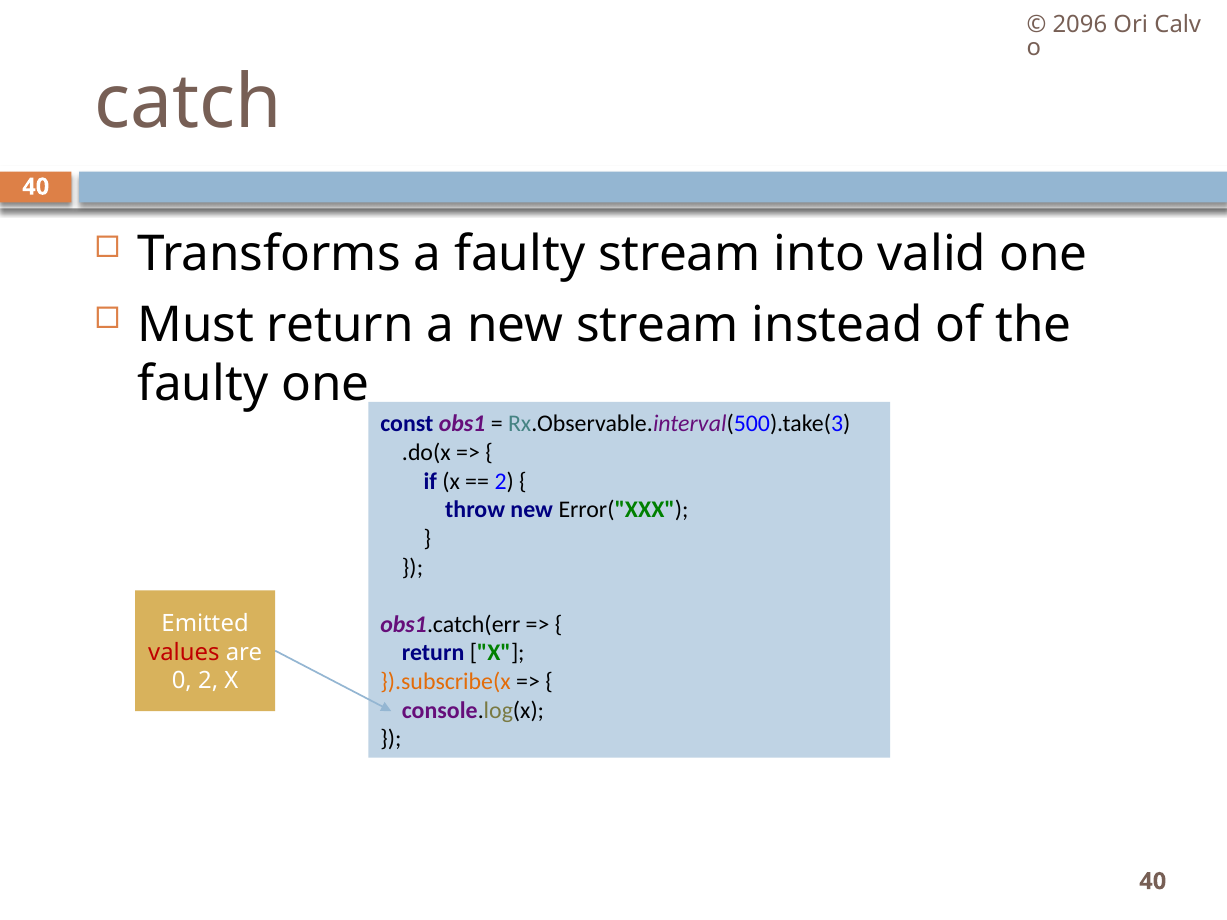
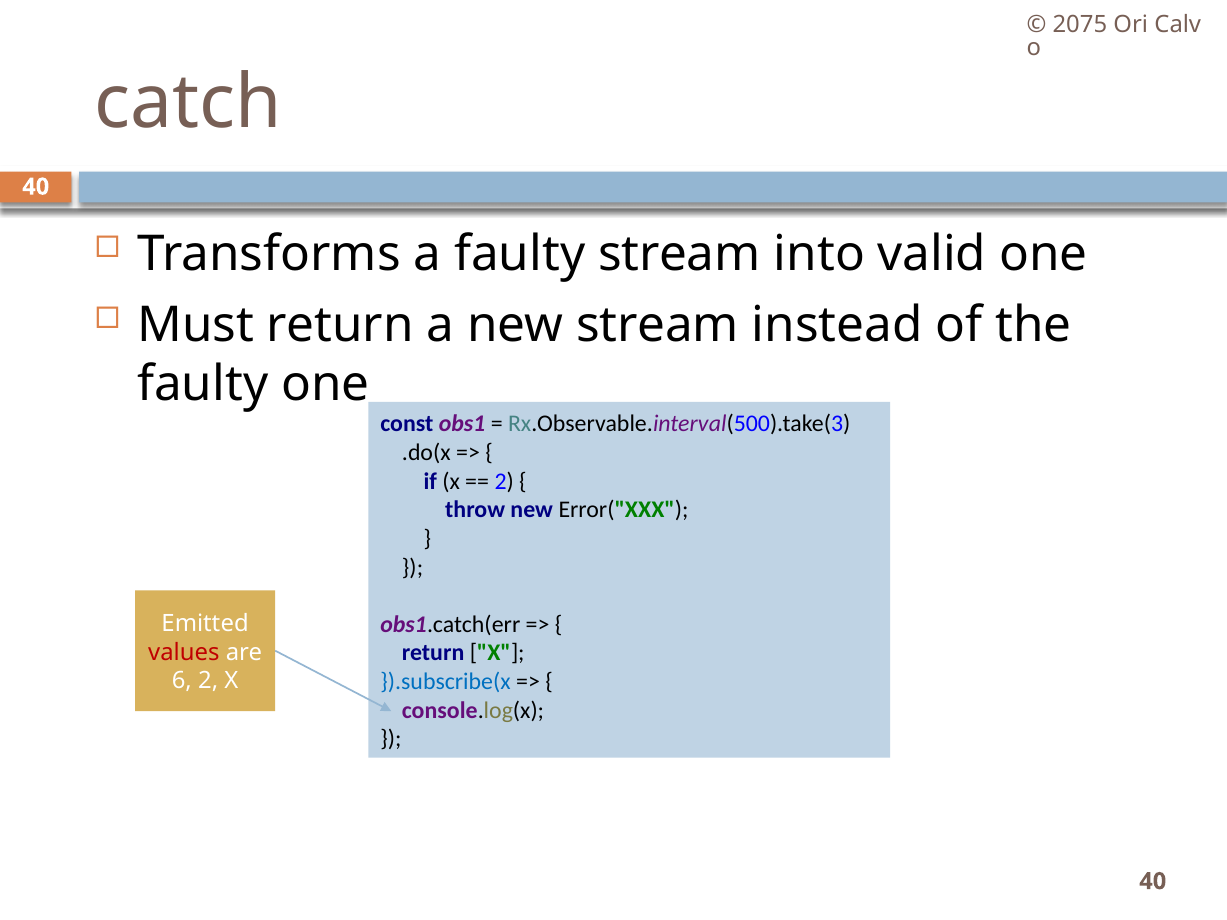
2096: 2096 -> 2075 (1080, 24)
}).subscribe(x colour: orange -> blue (446, 682)
0: 0 -> 6 (182, 681)
